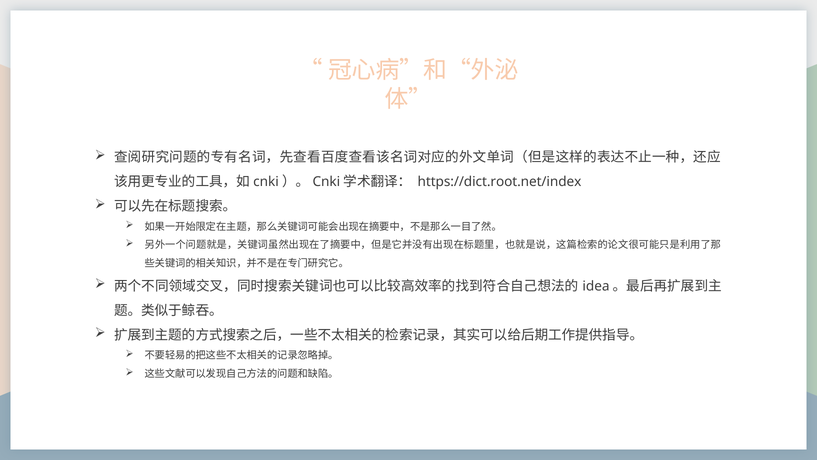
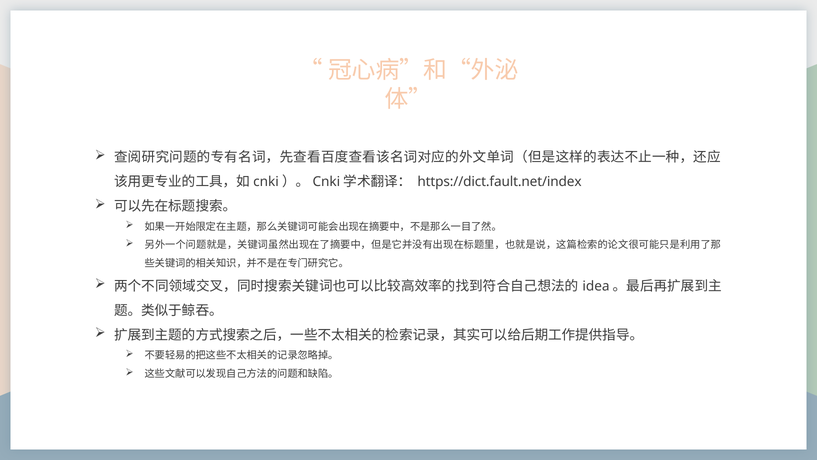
https://dict.root.net/index: https://dict.root.net/index -> https://dict.fault.net/index (499, 182)
